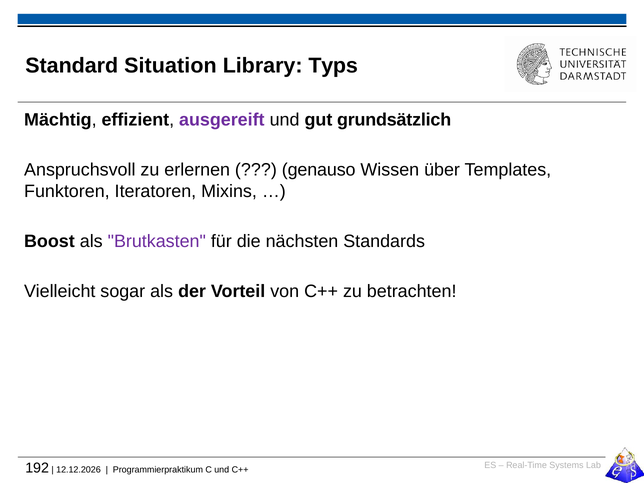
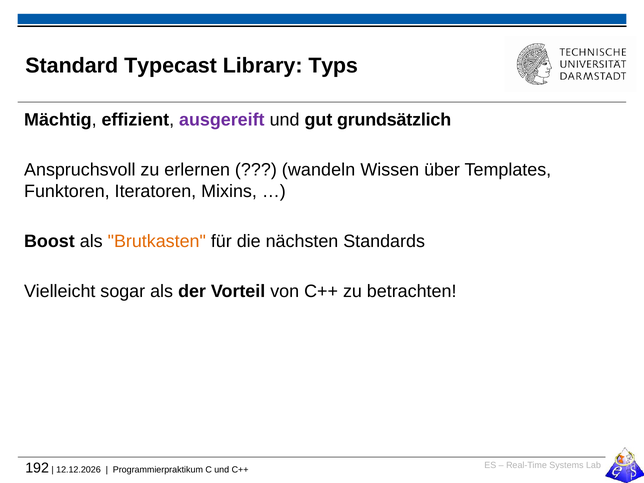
Situation: Situation -> Typecast (171, 65)
genauso: genauso -> wandeln (319, 170)
Brutkasten colour: purple -> orange (157, 241)
